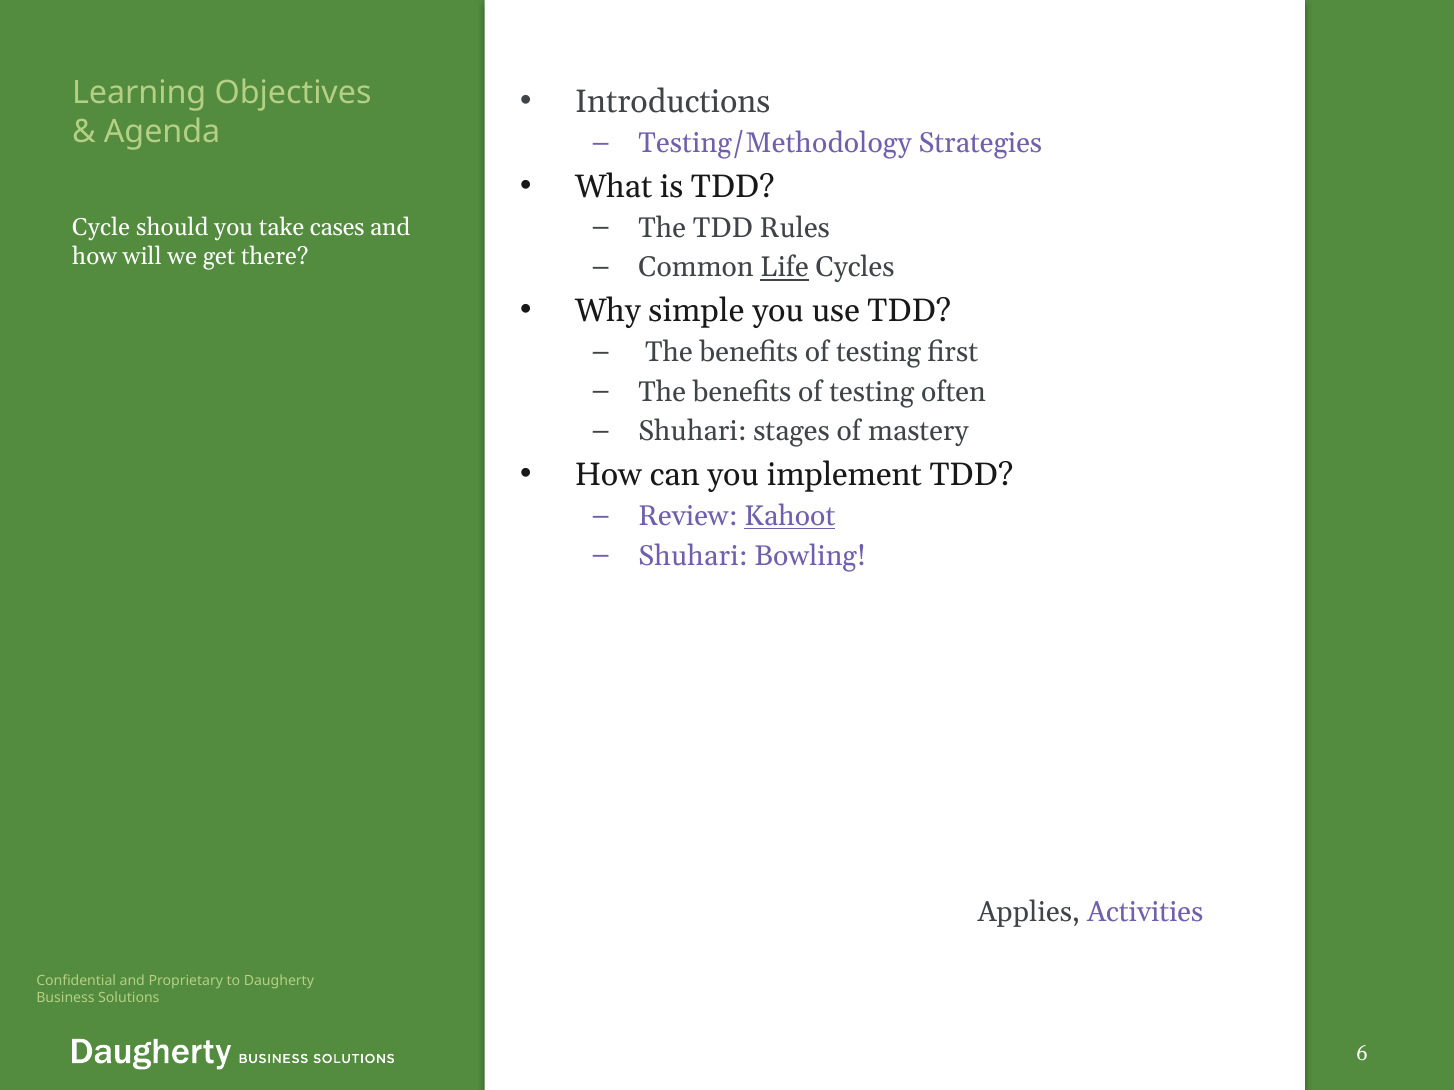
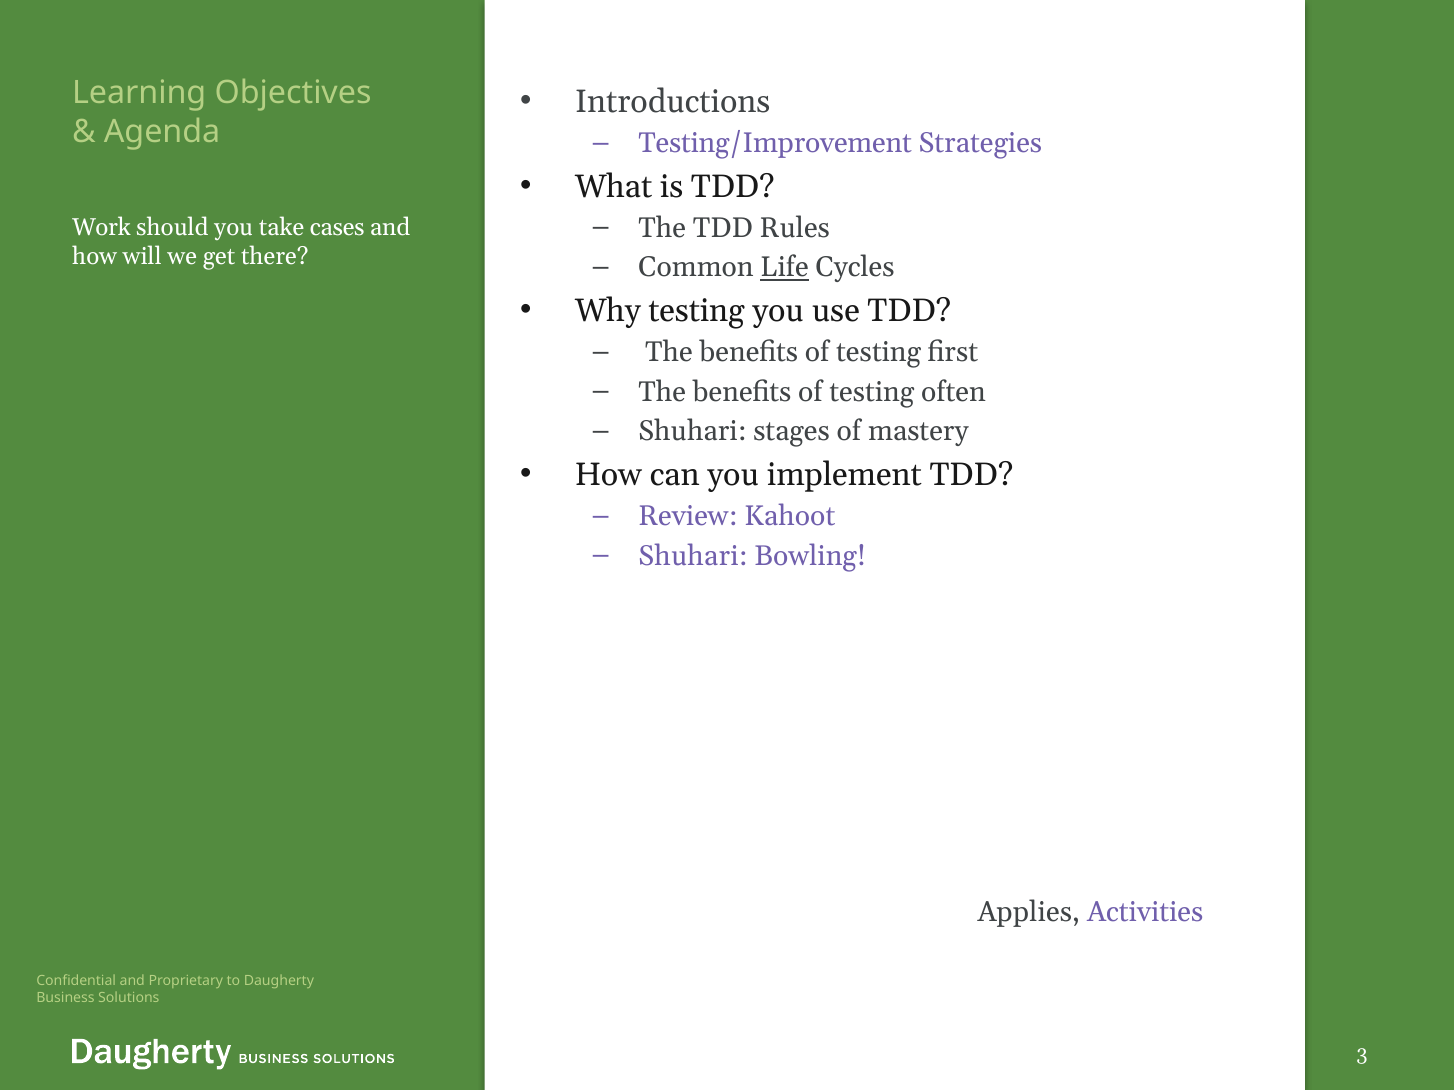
Testing/Methodology: Testing/Methodology -> Testing/Improvement (775, 143)
Cycle: Cycle -> Work (101, 227)
Why simple: simple -> testing (696, 311)
Kahoot underline: present -> none (790, 517)
6: 6 -> 3 (1362, 1054)
